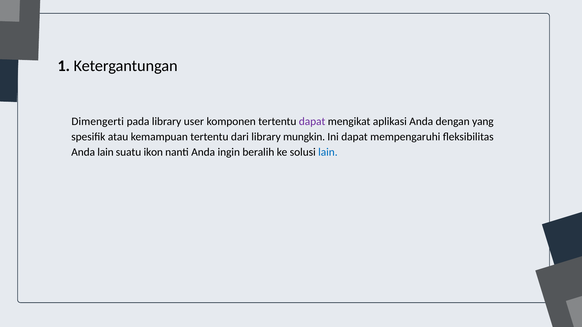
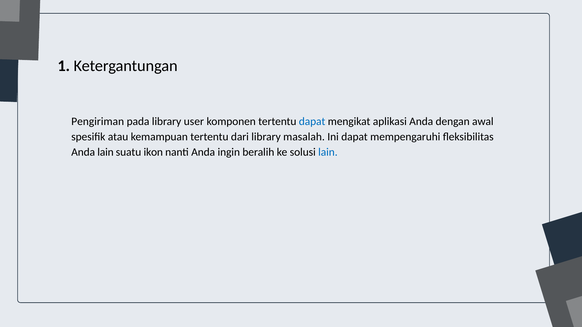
Dimengerti: Dimengerti -> Pengiriman (98, 122)
dapat colour: purple -> blue (312, 122)
yang: yang -> awal (483, 122)
mungkin: mungkin -> masalah (304, 137)
